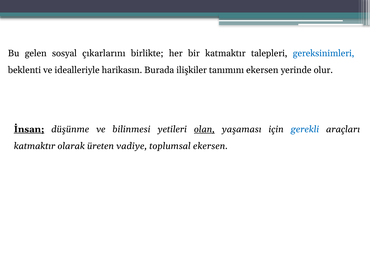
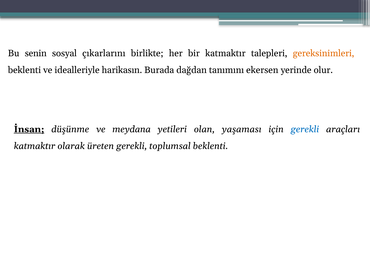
gelen: gelen -> senin (36, 53)
gereksinimleri colour: blue -> orange (324, 53)
ilişkiler: ilişkiler -> dağdan (192, 70)
bilinmesi: bilinmesi -> meydana (132, 129)
olan underline: present -> none (204, 129)
üreten vadiye: vadiye -> gerekli (132, 146)
toplumsal ekersen: ekersen -> beklenti (210, 146)
